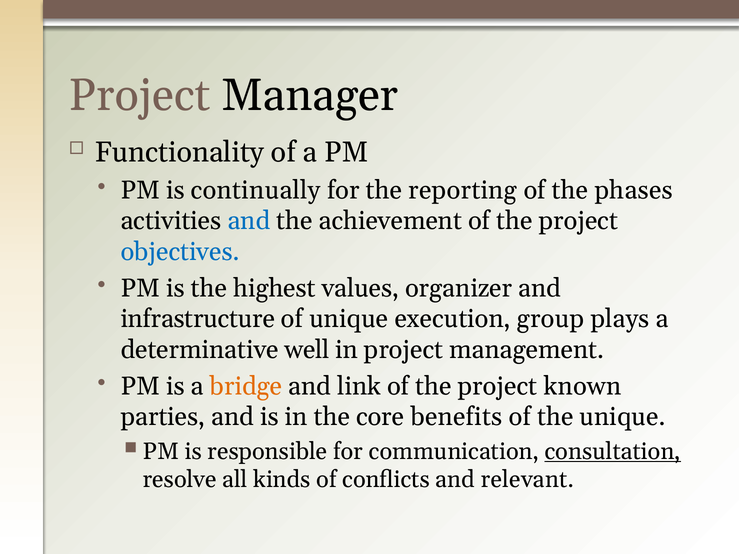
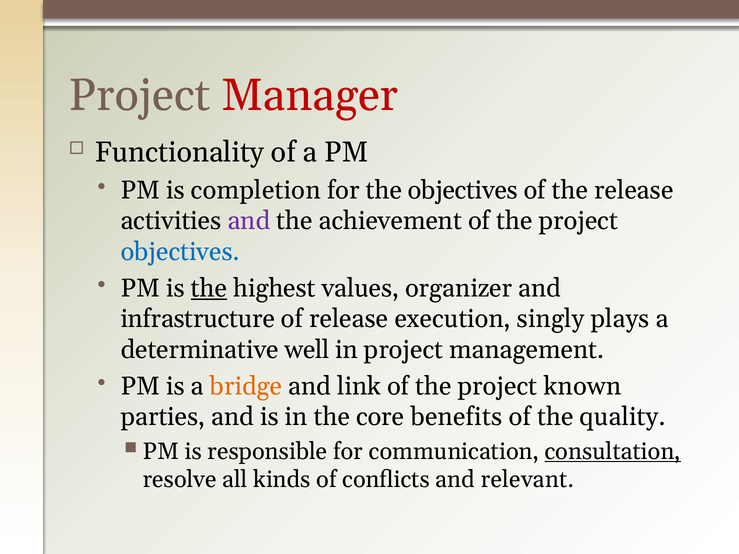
Manager colour: black -> red (310, 96)
continually: continually -> completion (256, 190)
the reporting: reporting -> objectives (463, 190)
the phases: phases -> release (634, 190)
and colour: blue -> purple (249, 221)
the underline: none -> present (209, 288)
of unique: unique -> release (349, 319)
group: group -> singly (551, 319)
the unique: unique -> quality (622, 417)
